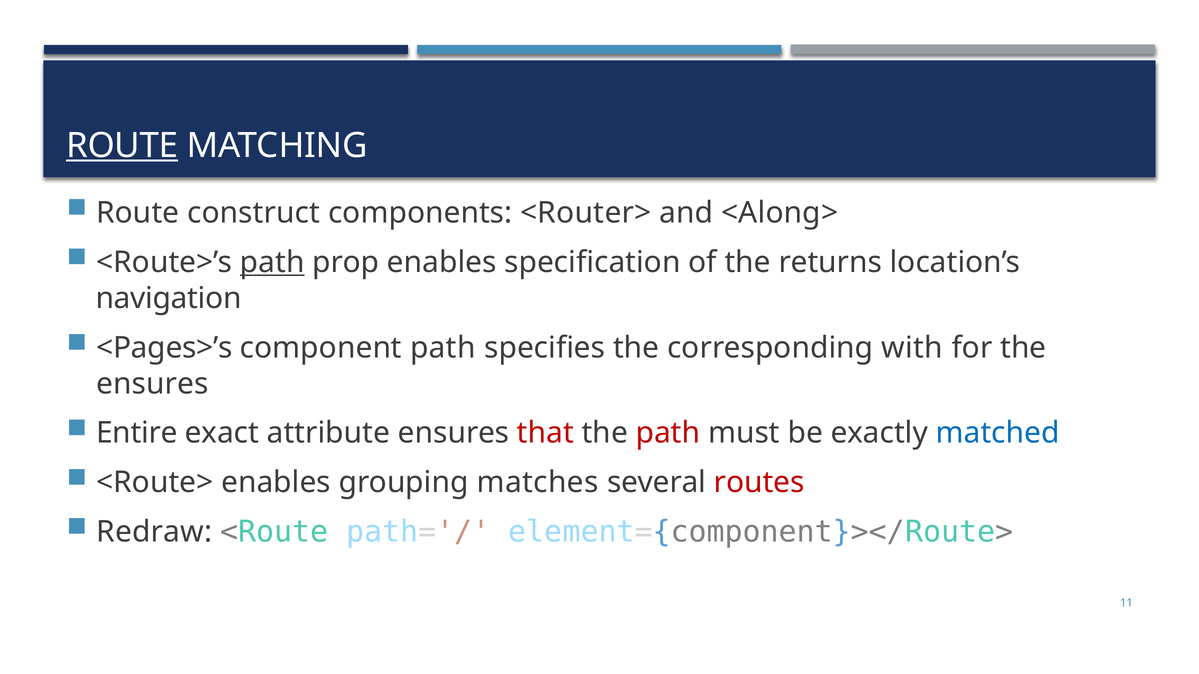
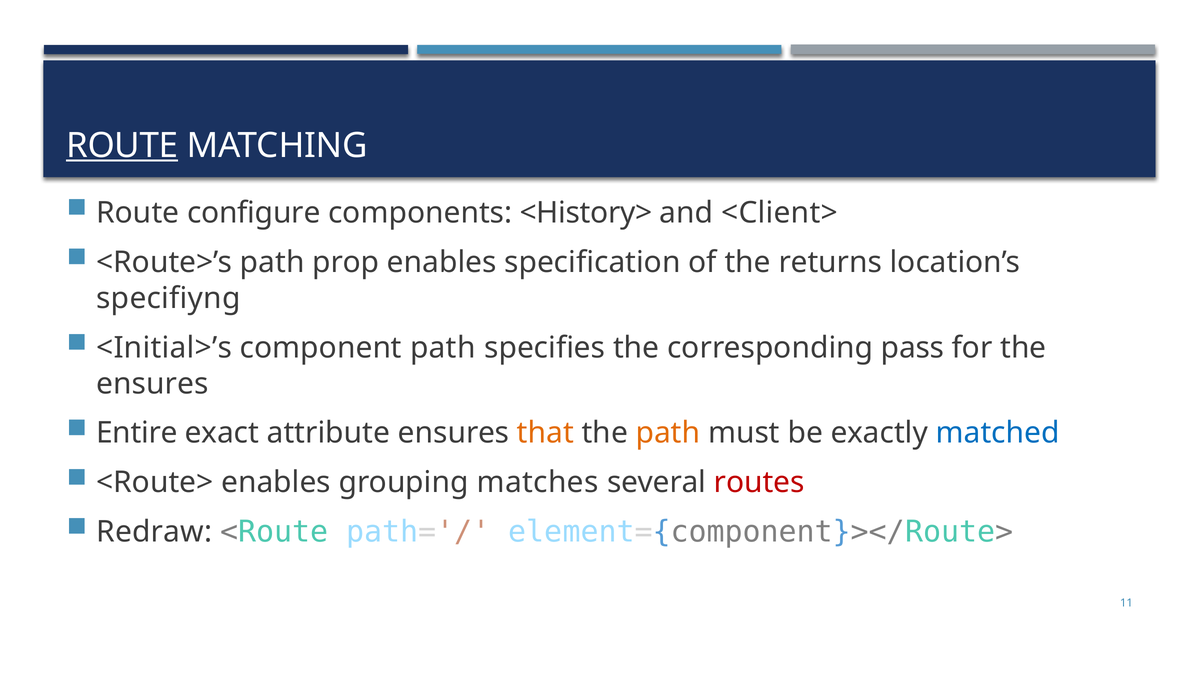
construct: construct -> configure (254, 213)
<Router>: <Router> -> <History> (586, 213)
<Along>: <Along> -> <Client> (780, 213)
path underline: present -> none (272, 262)
navigation: navigation -> specifiyng (168, 298)
<Pages>’s: <Pages>’s -> <Initial>’s (164, 348)
with: with -> pass (913, 348)
that colour: red -> orange (545, 433)
path colour: red -> orange (668, 433)
